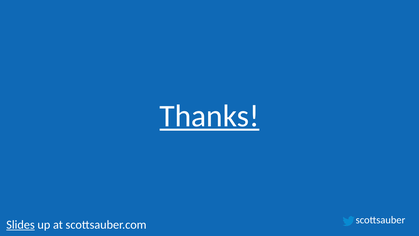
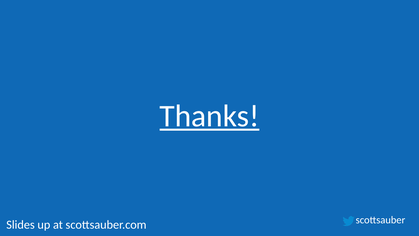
Slides underline: present -> none (20, 225)
